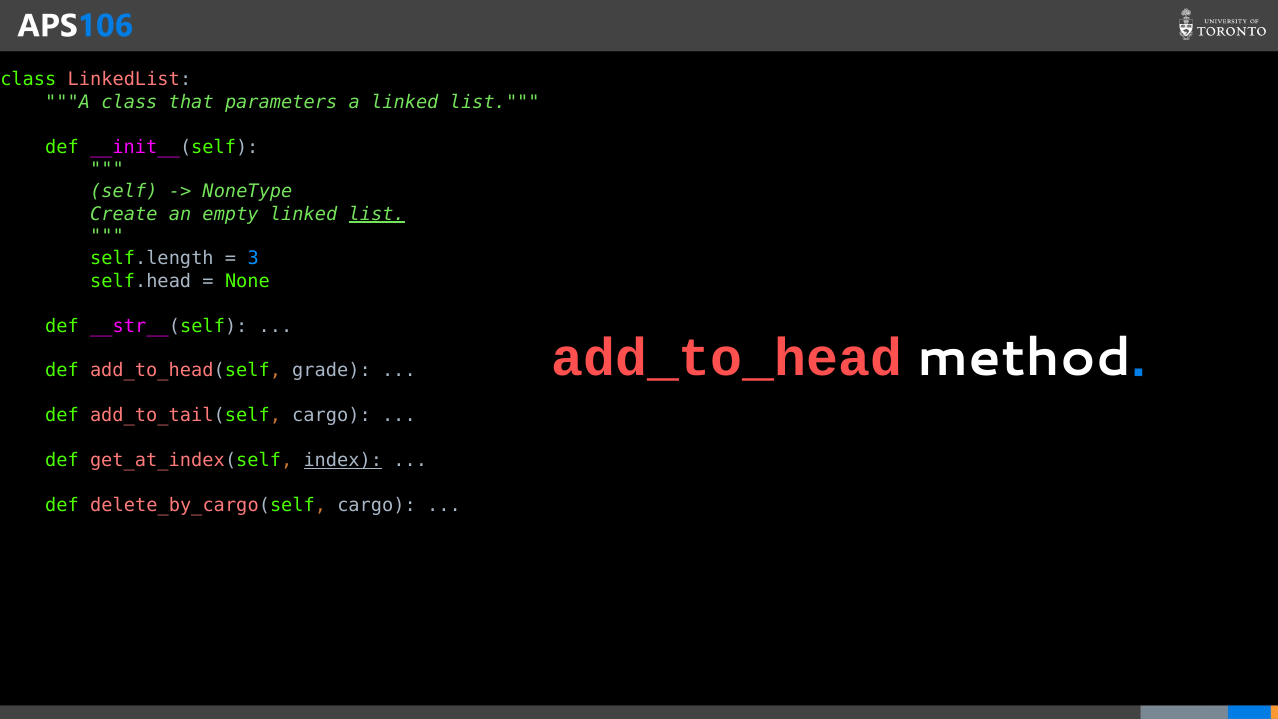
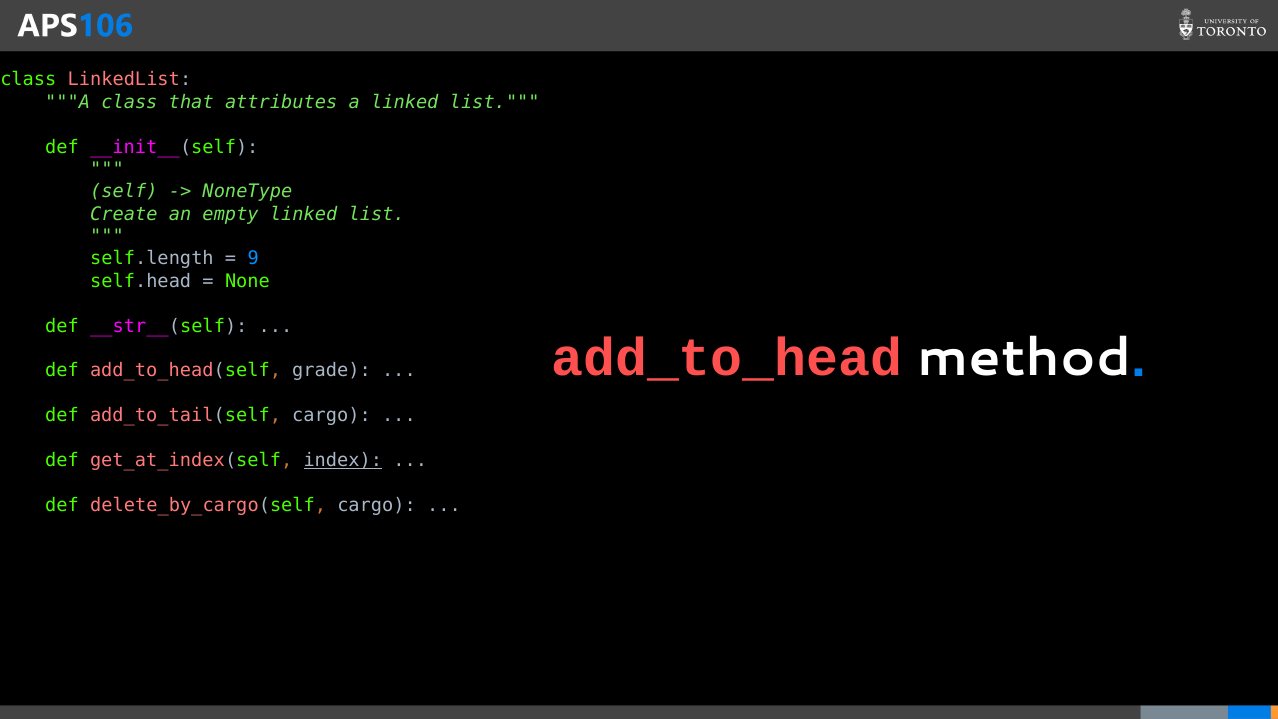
parameters: parameters -> attributes (281, 102)
list underline: present -> none (377, 214)
3: 3 -> 9 (253, 259)
